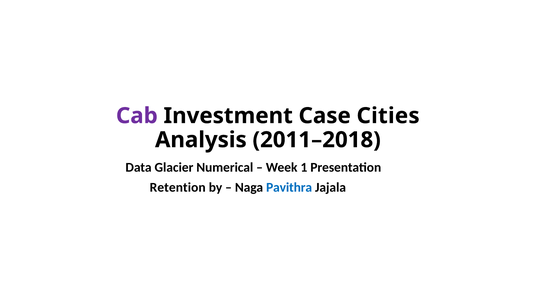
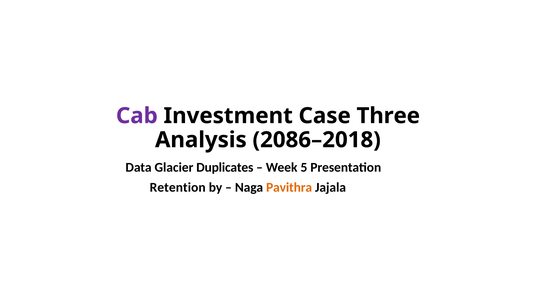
Cities: Cities -> Three (388, 116)
2011–2018: 2011–2018 -> 2086–2018 (317, 140)
Numerical: Numerical -> Duplicates (225, 168)
1: 1 -> 5 (304, 168)
Pavithra colour: blue -> orange (289, 188)
